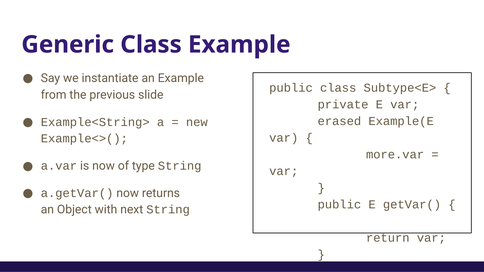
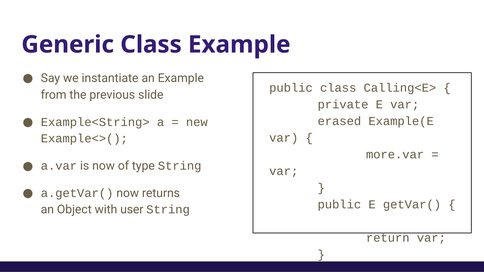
Subtype<E>: Subtype<E> -> Calling<E> (400, 88)
next: next -> user (132, 210)
